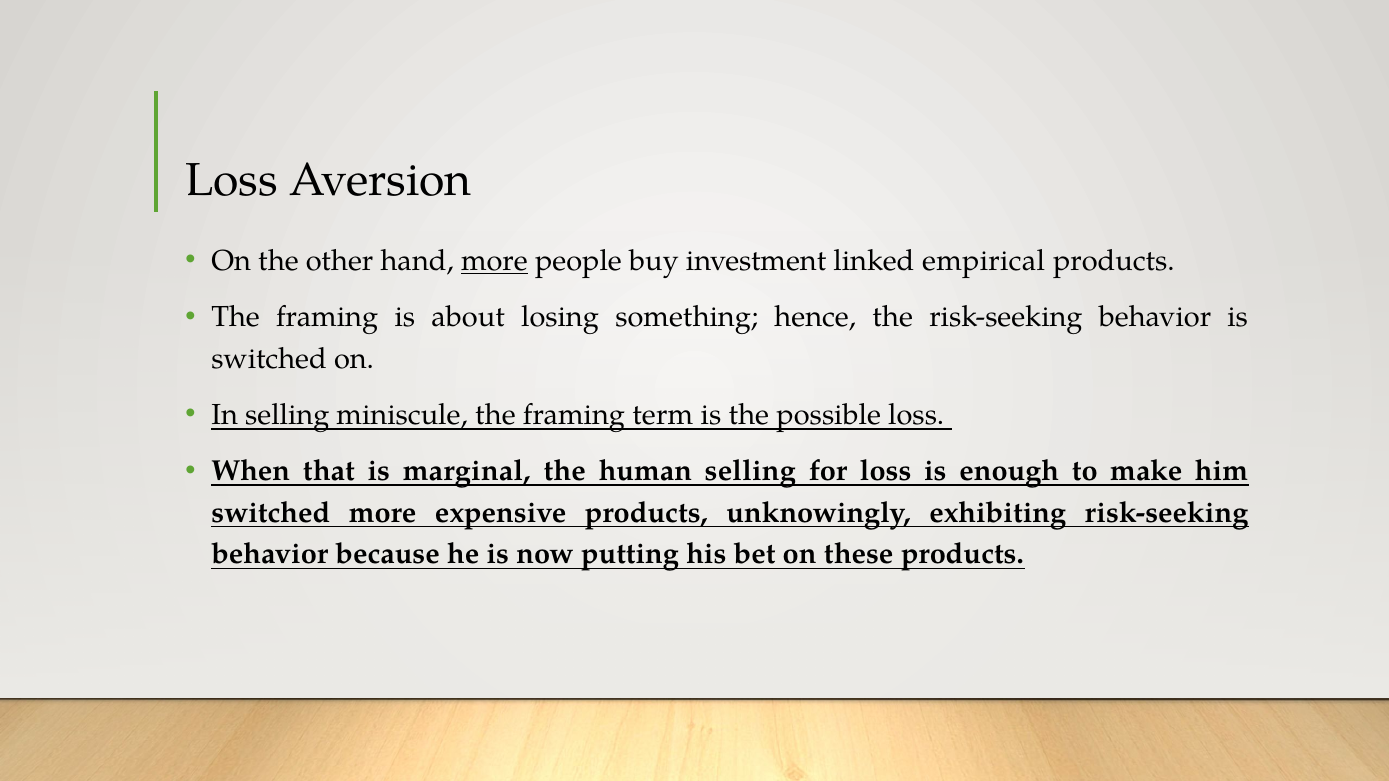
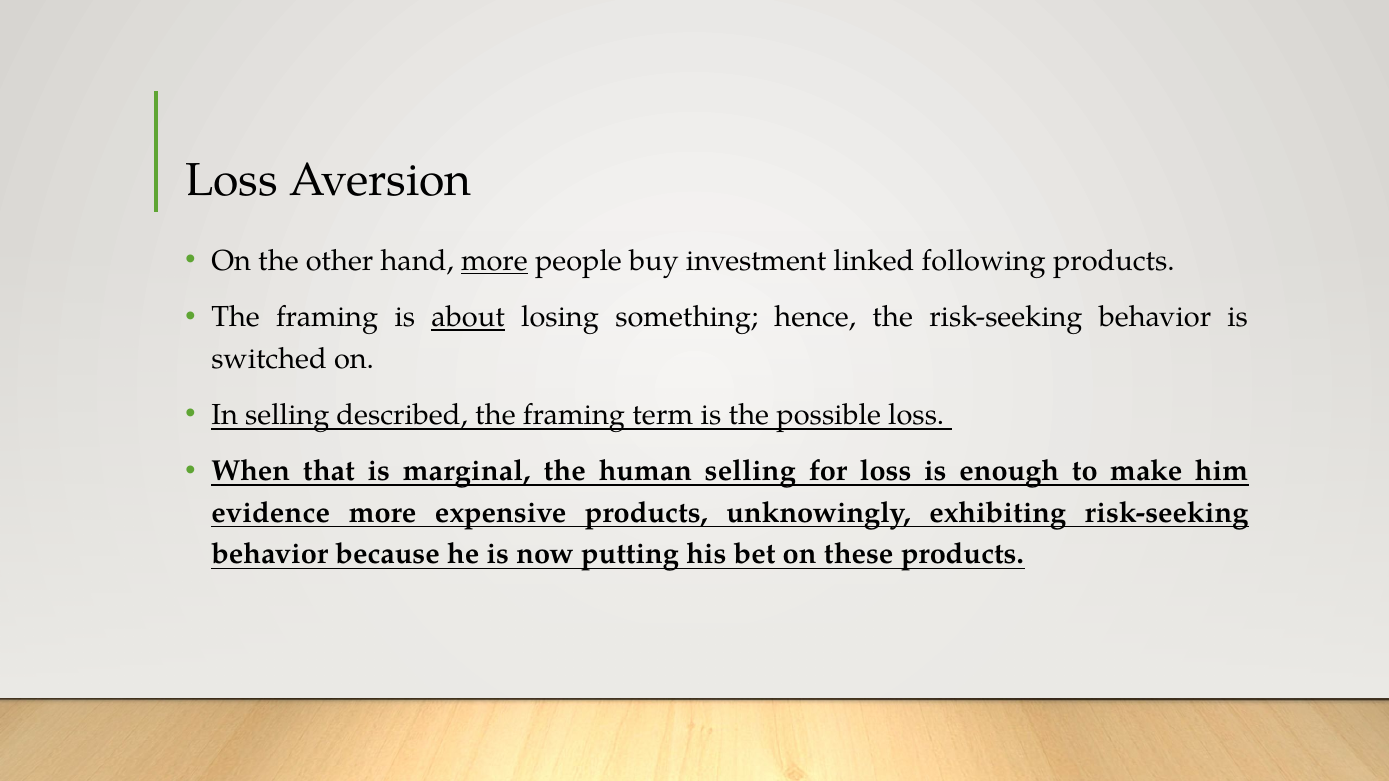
empirical: empirical -> following (984, 261)
about underline: none -> present (468, 317)
miniscule: miniscule -> described (402, 415)
switched: switched -> evidence (271, 513)
